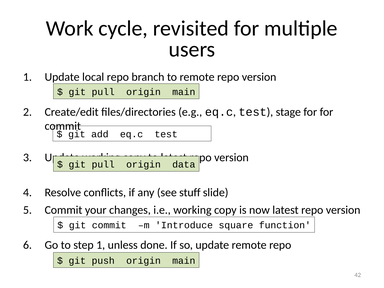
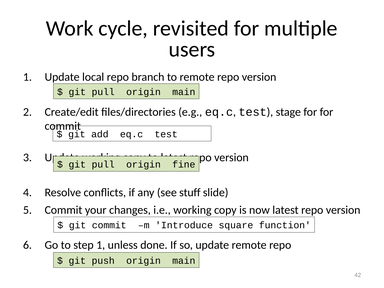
data: data -> fine (184, 164)
